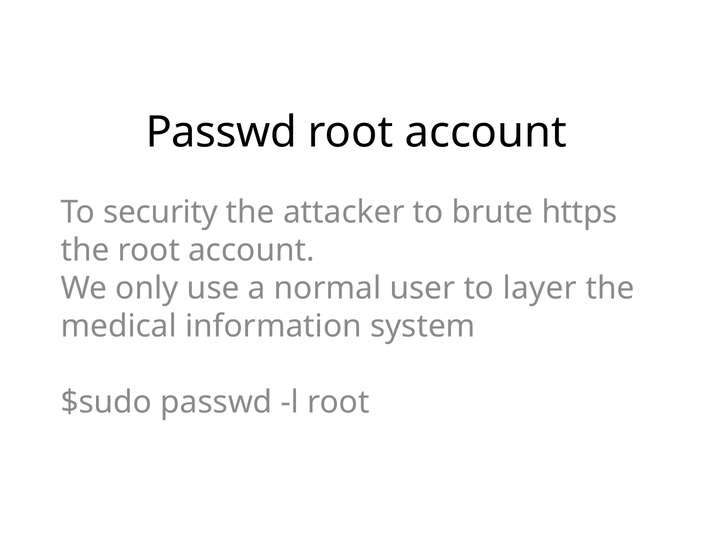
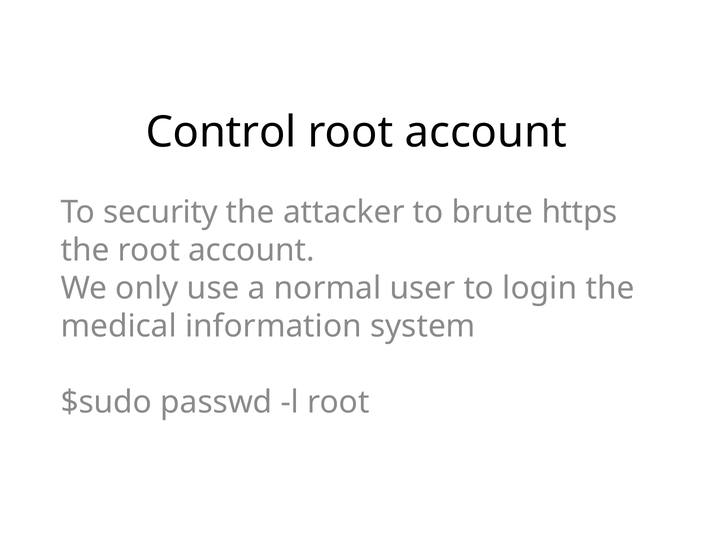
Passwd: Passwd -> Control (221, 132)
layer: layer -> login (540, 288)
